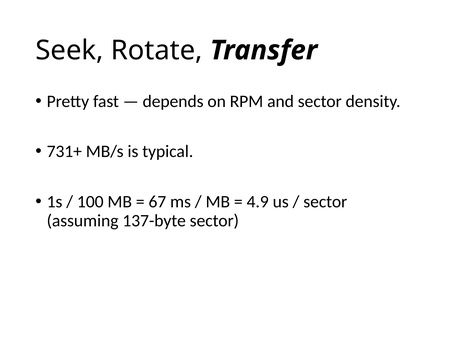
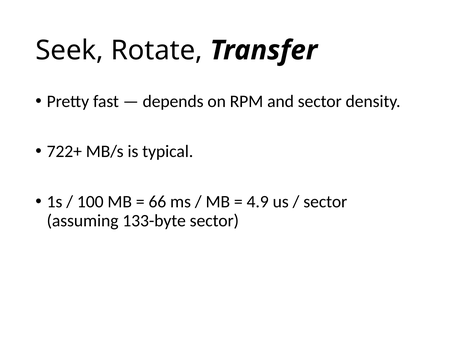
731+: 731+ -> 722+ (64, 152)
67: 67 -> 66 (157, 202)
137-byte: 137-byte -> 133-byte (154, 221)
